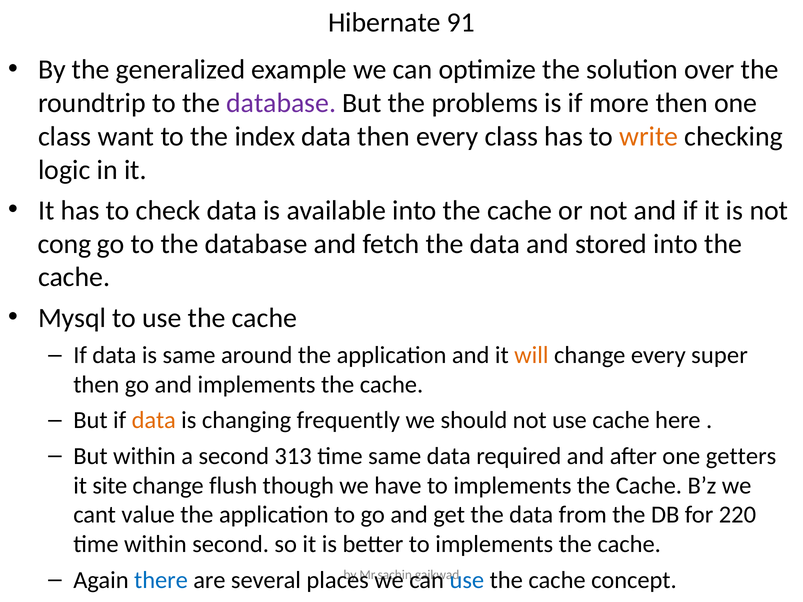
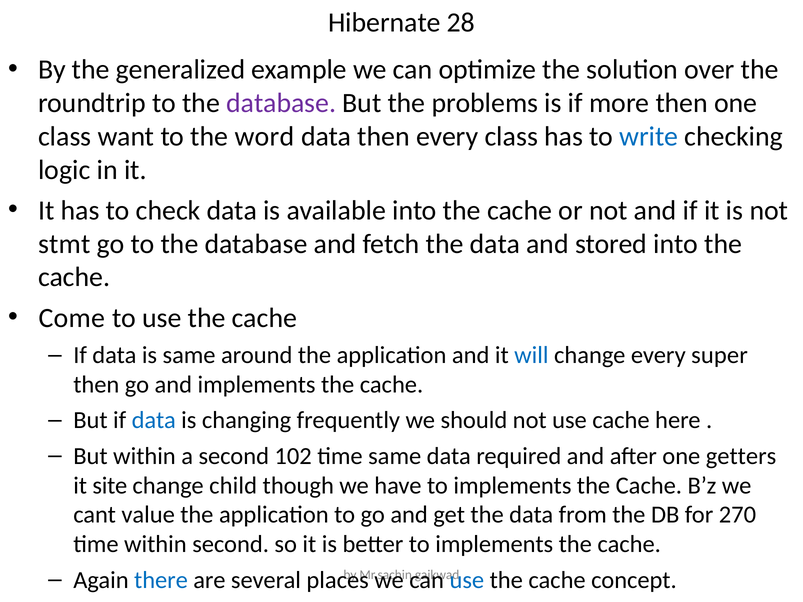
91: 91 -> 28 (461, 23)
index: index -> word (265, 136)
write colour: orange -> blue (649, 136)
cong: cong -> stmt (64, 244)
Mysql: Mysql -> Come (72, 318)
will colour: orange -> blue (531, 355)
data colour: orange -> blue (154, 421)
313: 313 -> 102 (293, 456)
flush: flush -> child (233, 486)
220: 220 -> 270 (737, 515)
